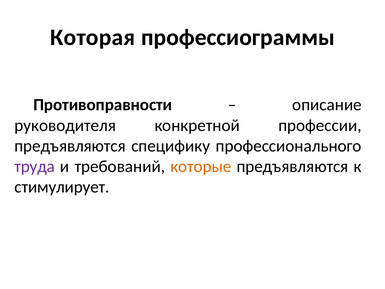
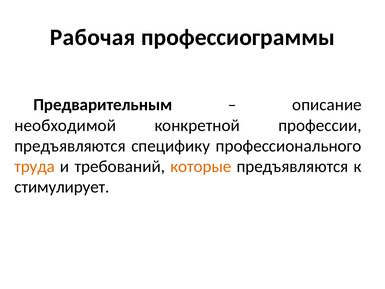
Которая: Которая -> Рабочая (93, 37)
Противоправности: Противоправности -> Предварительным (103, 105)
руководителя: руководителя -> необходимой (65, 125)
труда colour: purple -> orange (35, 166)
